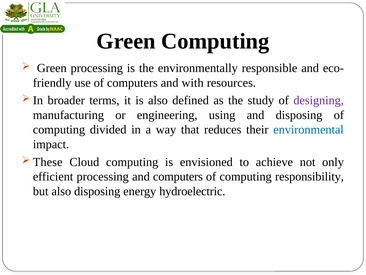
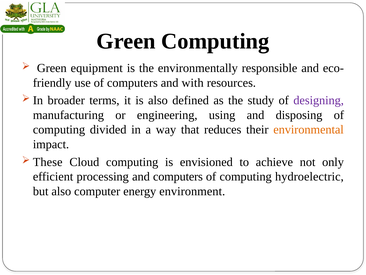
Green processing: processing -> equipment (97, 68)
environmental colour: blue -> orange (309, 129)
responsibility: responsibility -> hydroelectric (309, 176)
also disposing: disposing -> computer (97, 191)
hydroelectric: hydroelectric -> environment (192, 191)
